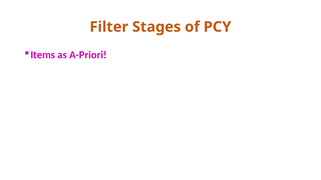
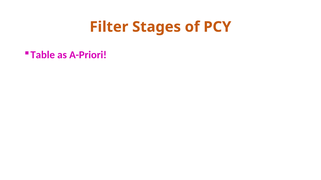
Items: Items -> Table (43, 55)
